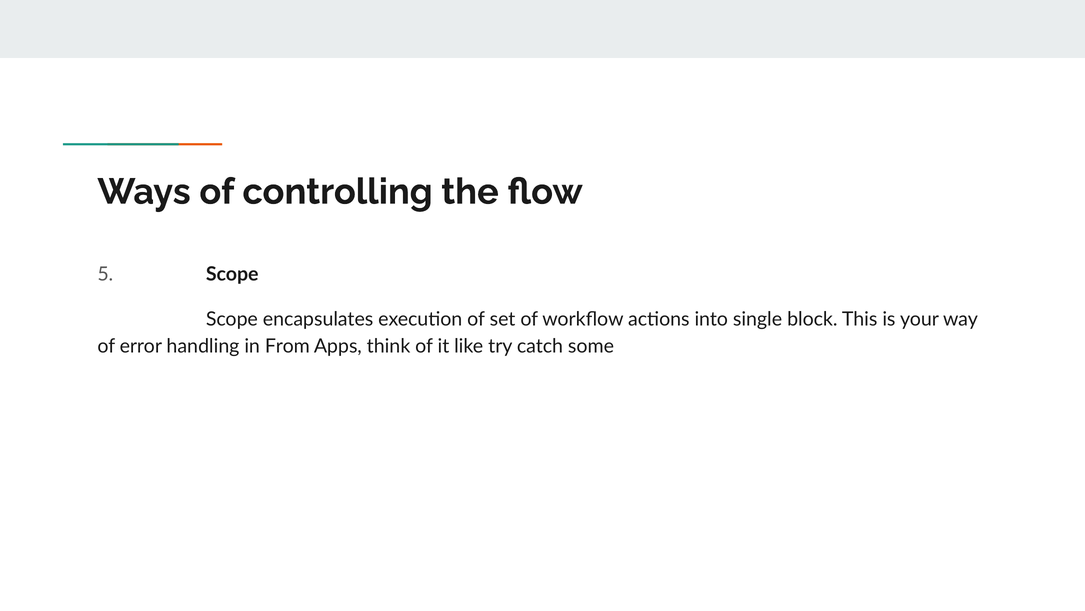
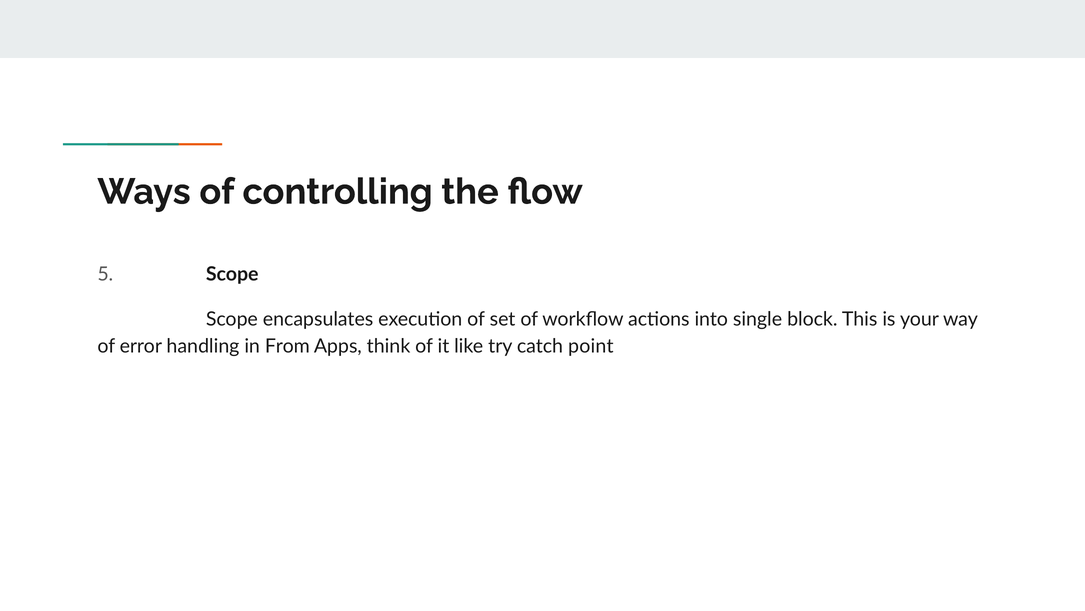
some: some -> point (591, 346)
